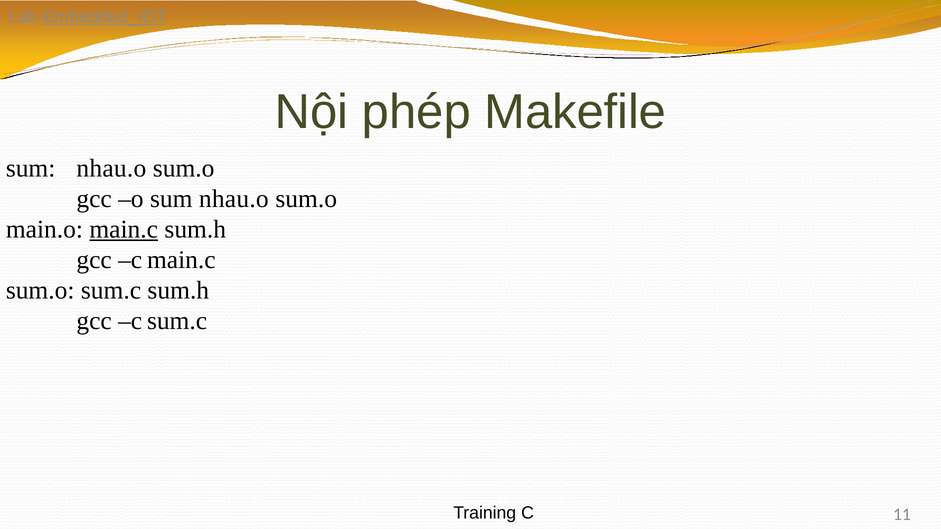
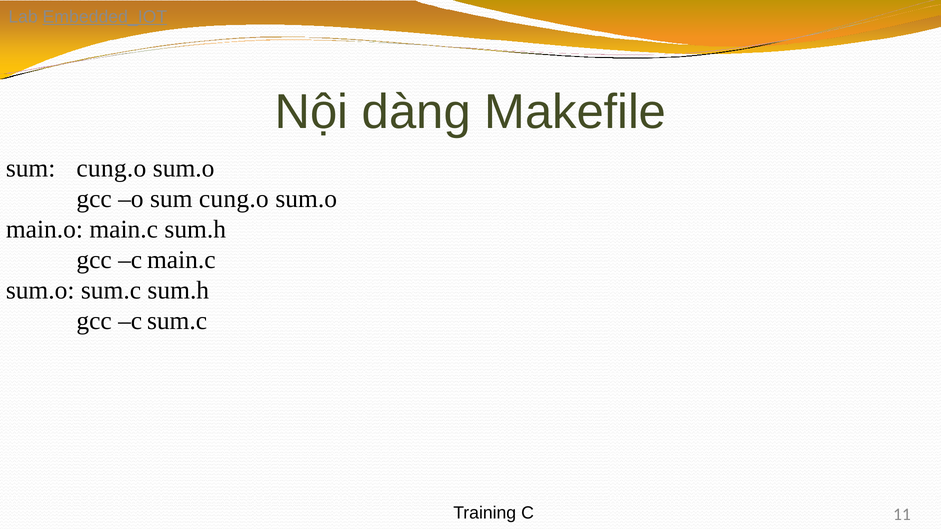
phép: phép -> dàng (416, 112)
nhau.o: nhau.o -> cung.o (111, 168)
o sum nhau.o: nhau.o -> cung.o (234, 199)
main.c underline: present -> none (124, 229)
